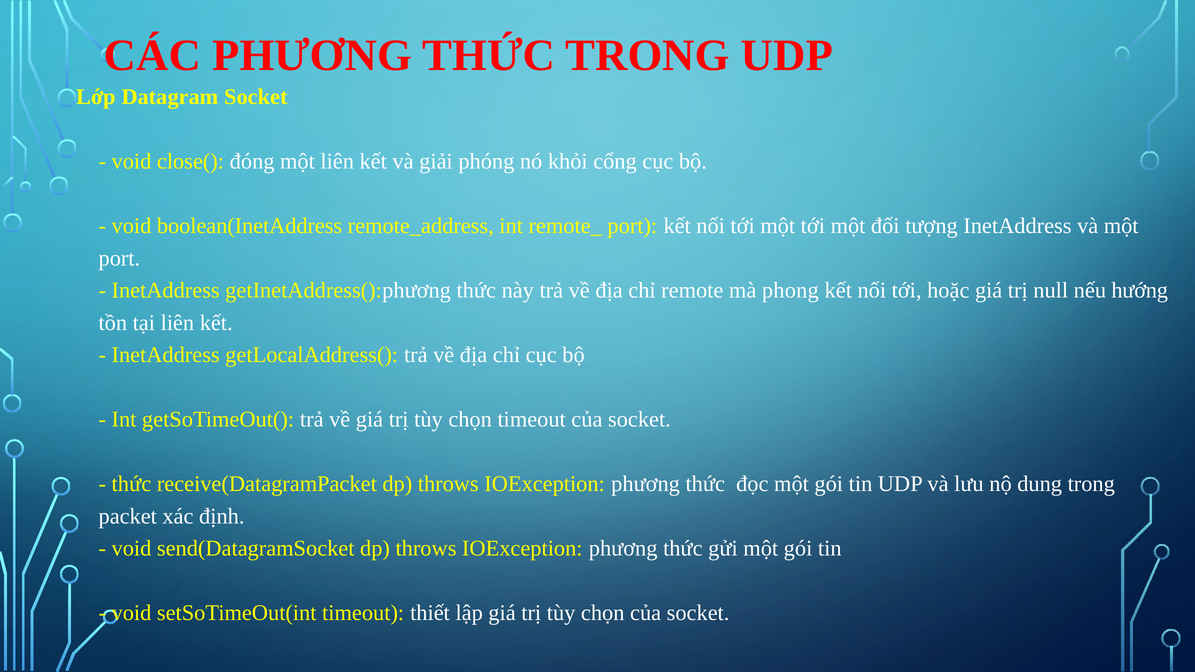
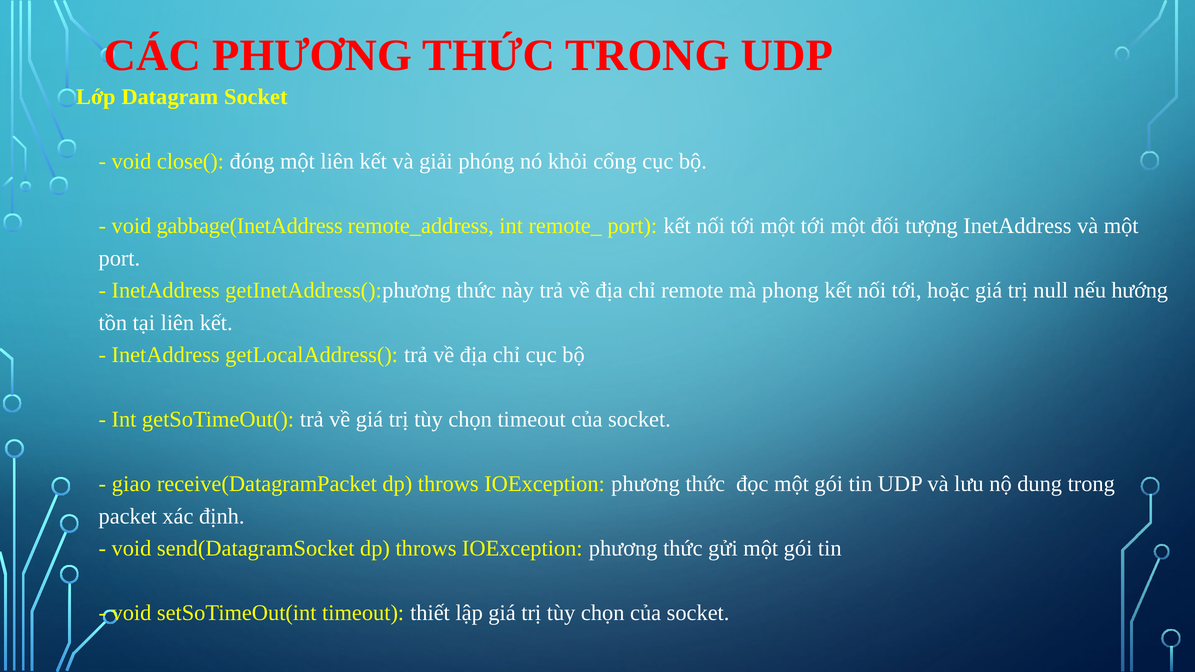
boolean(InetAddress: boolean(InetAddress -> gabbage(InetAddress (250, 226)
thức: thức -> giao (131, 484)
